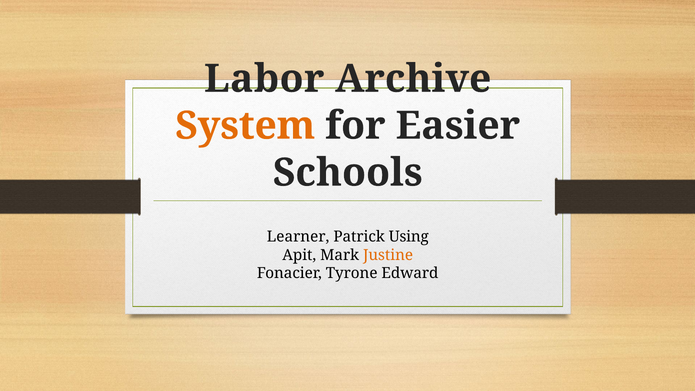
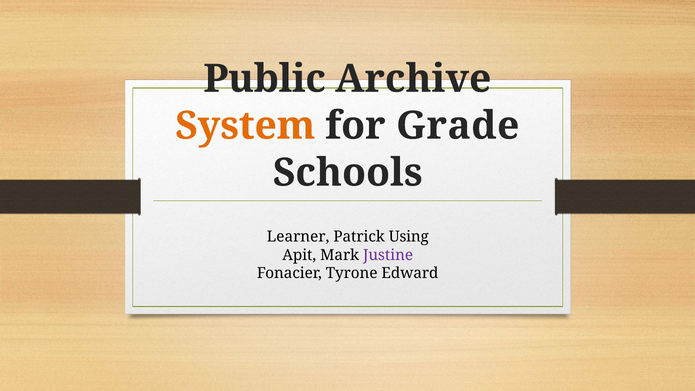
Labor: Labor -> Public (265, 79)
Easier: Easier -> Grade (458, 126)
Justine colour: orange -> purple (388, 255)
